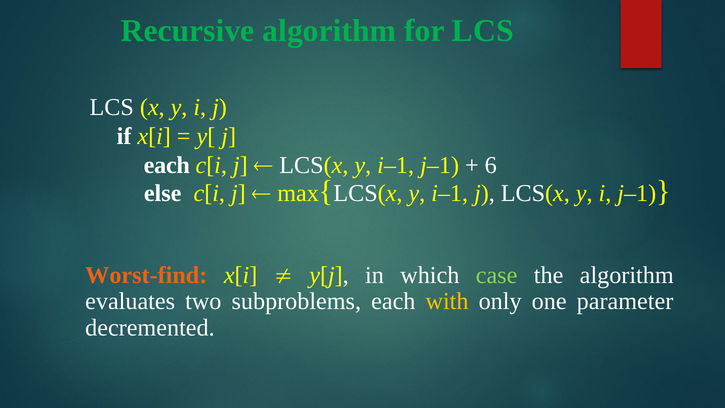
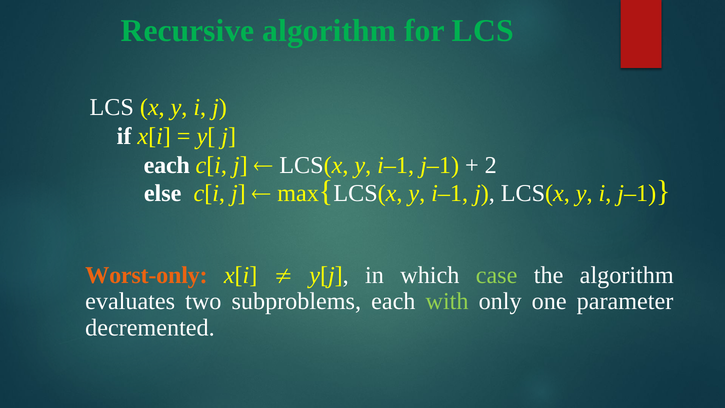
6: 6 -> 2 (491, 165)
Worst-find: Worst-find -> Worst-only (146, 275)
with colour: yellow -> light green (447, 301)
